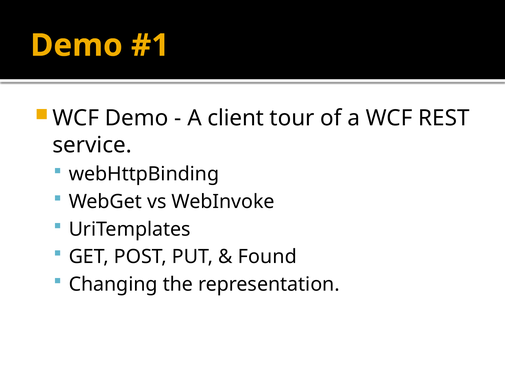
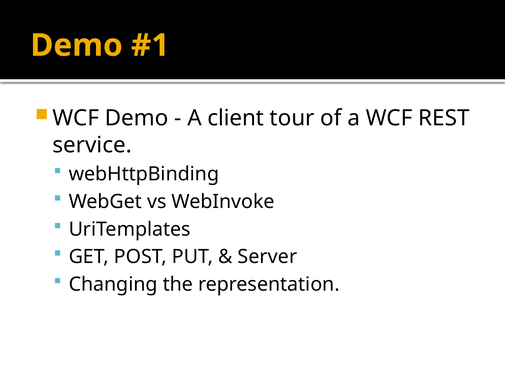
Found: Found -> Server (267, 257)
